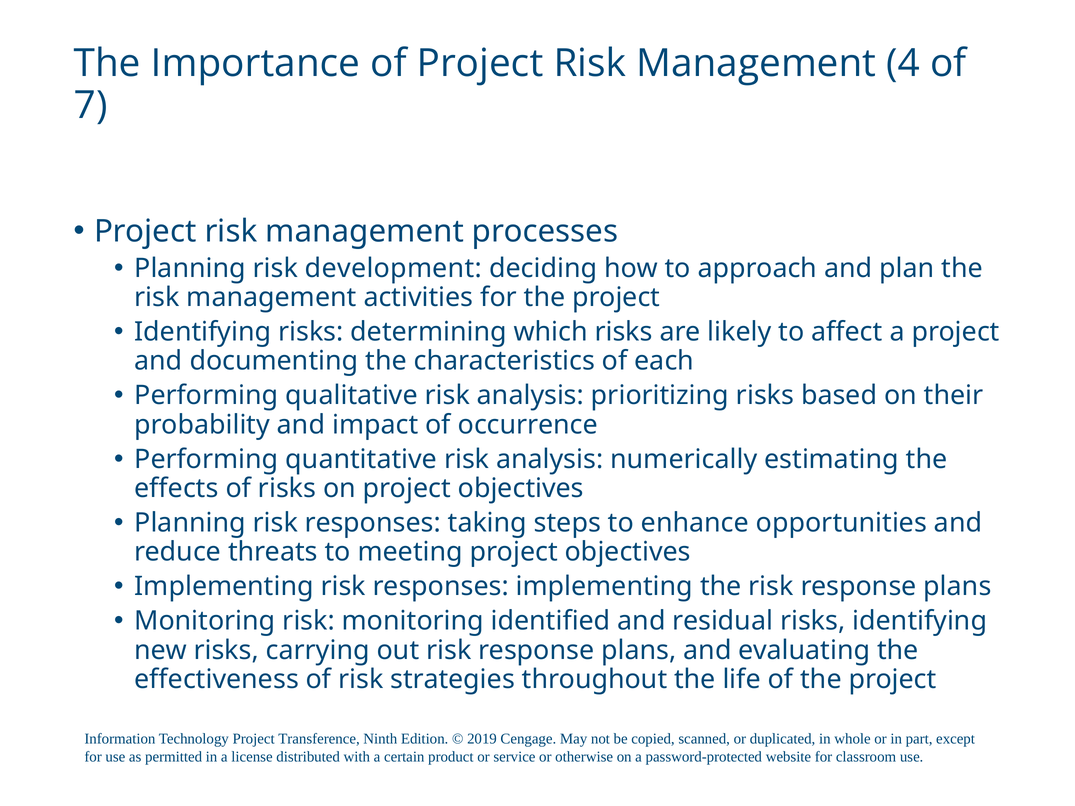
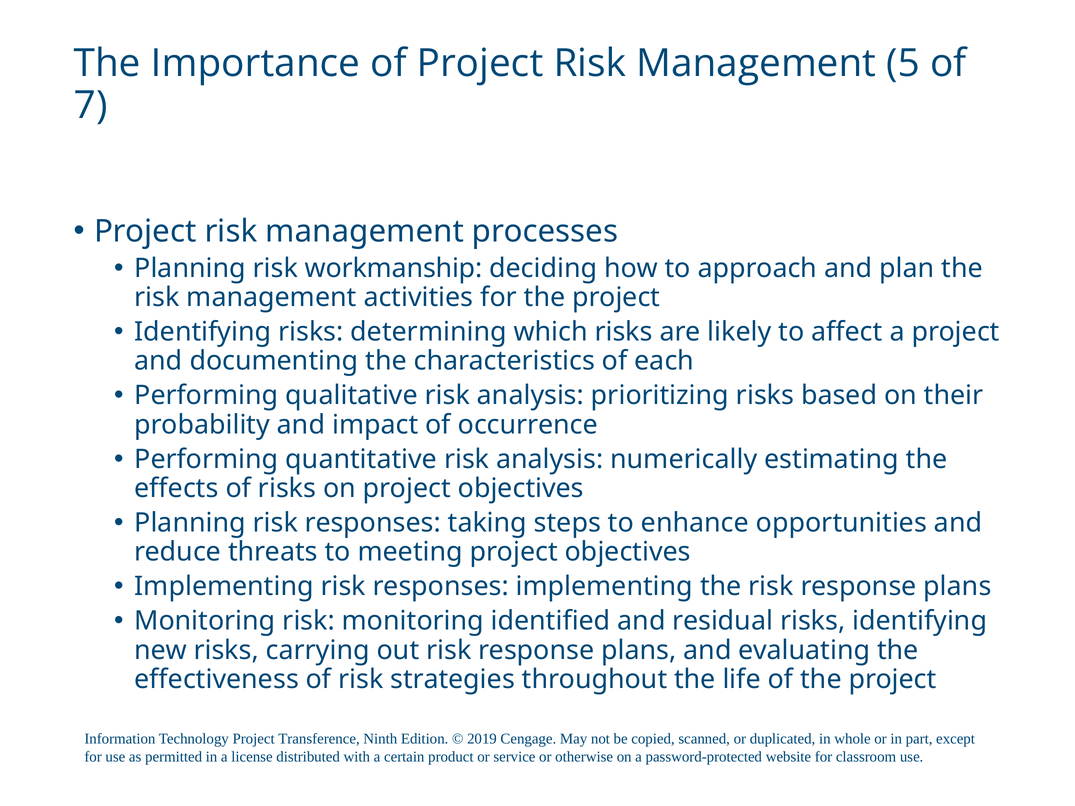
4: 4 -> 5 (903, 64)
development: development -> workmanship (394, 268)
